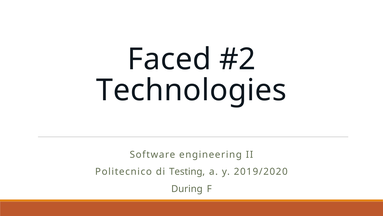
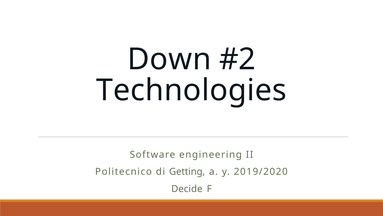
Faced: Faced -> Down (169, 59)
Testing: Testing -> Getting (187, 171)
During: During -> Decide (187, 188)
